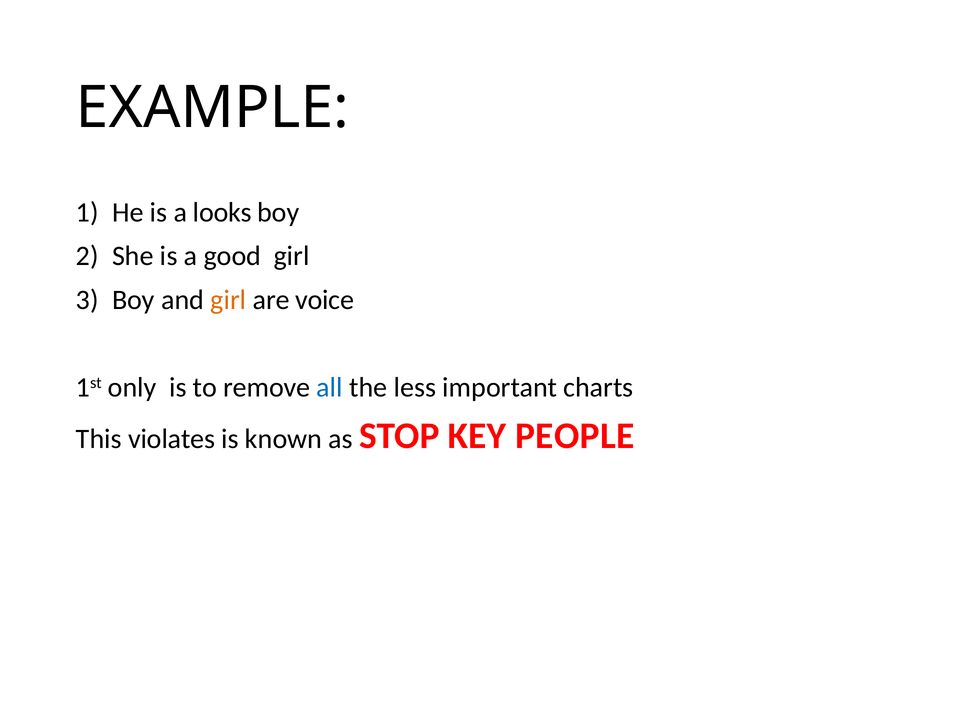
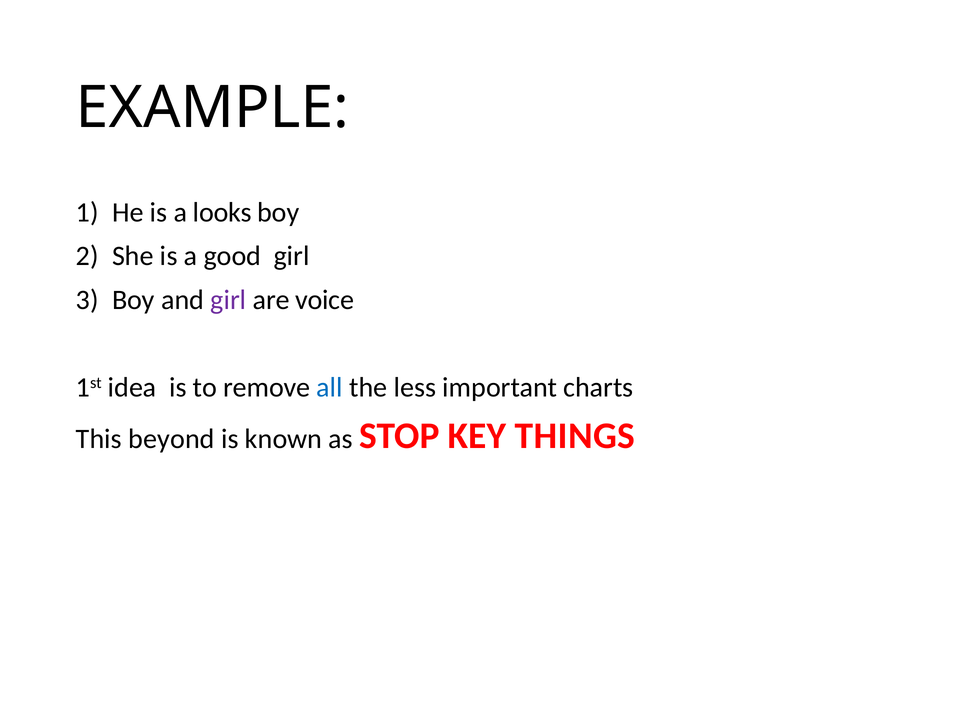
girl colour: orange -> purple (228, 300)
only: only -> idea (132, 387)
violates: violates -> beyond (171, 439)
PEOPLE: PEOPLE -> THINGS (575, 436)
